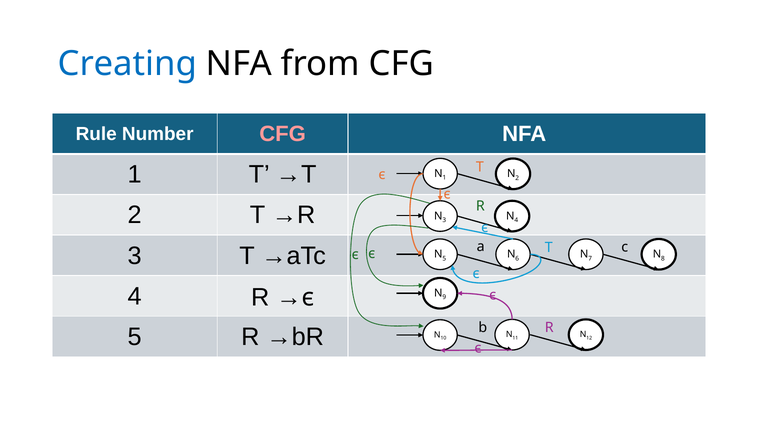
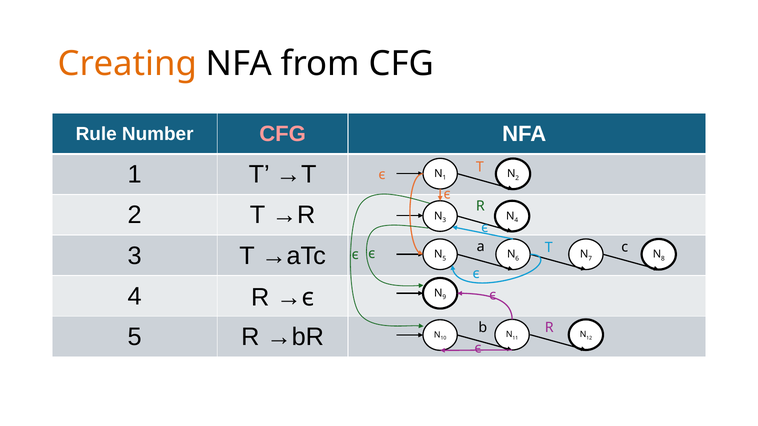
Creating colour: blue -> orange (127, 64)
